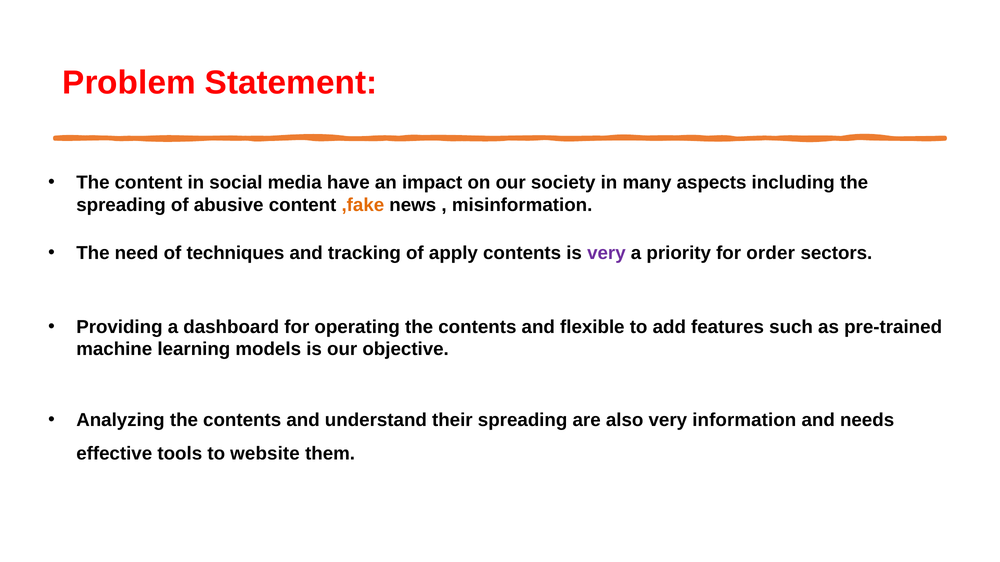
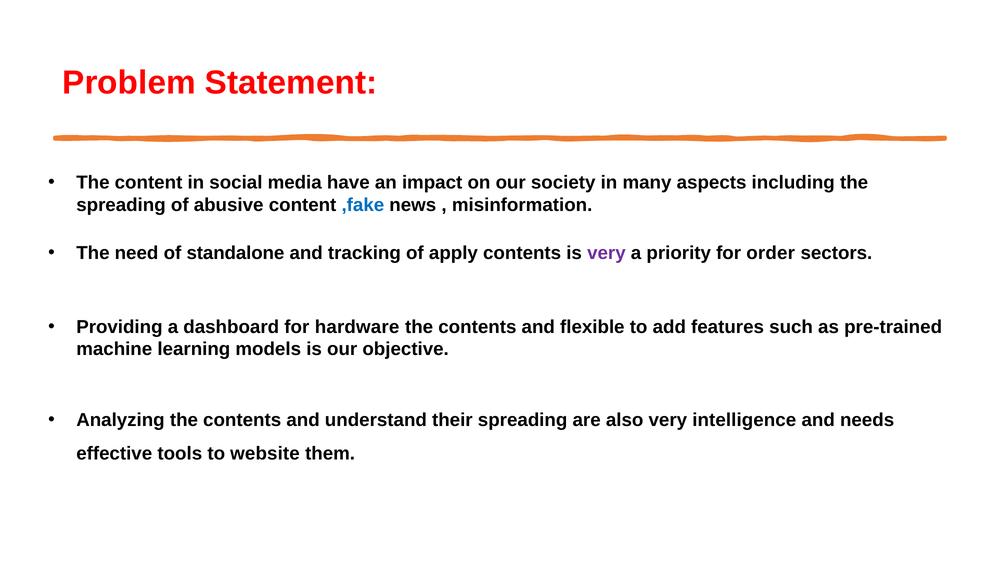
,fake colour: orange -> blue (363, 205)
techniques: techniques -> standalone (235, 253)
operating: operating -> hardware (357, 327)
information: information -> intelligence (744, 420)
